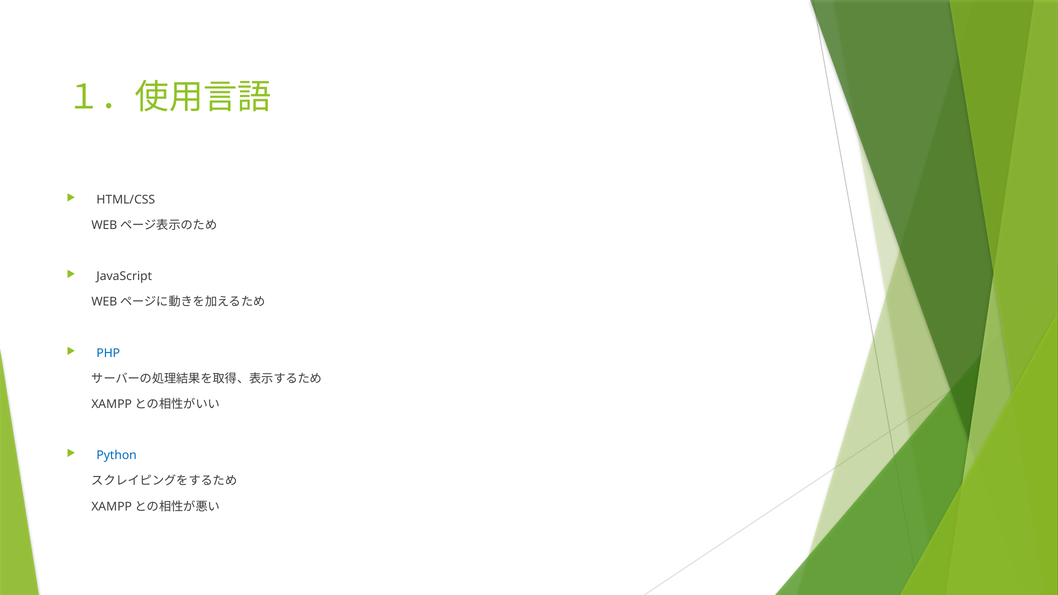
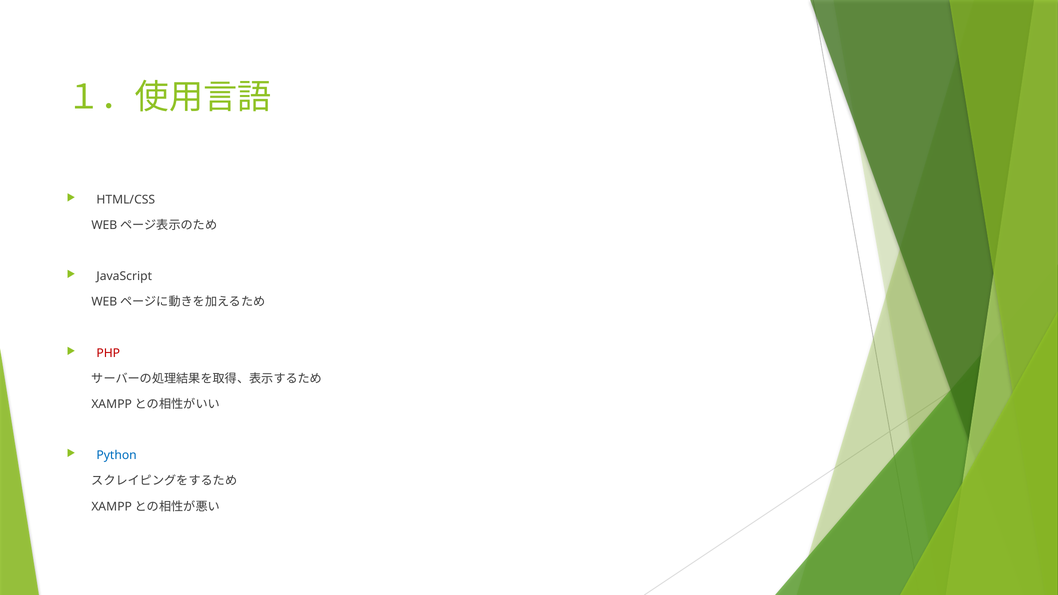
PHP colour: blue -> red (108, 353)
